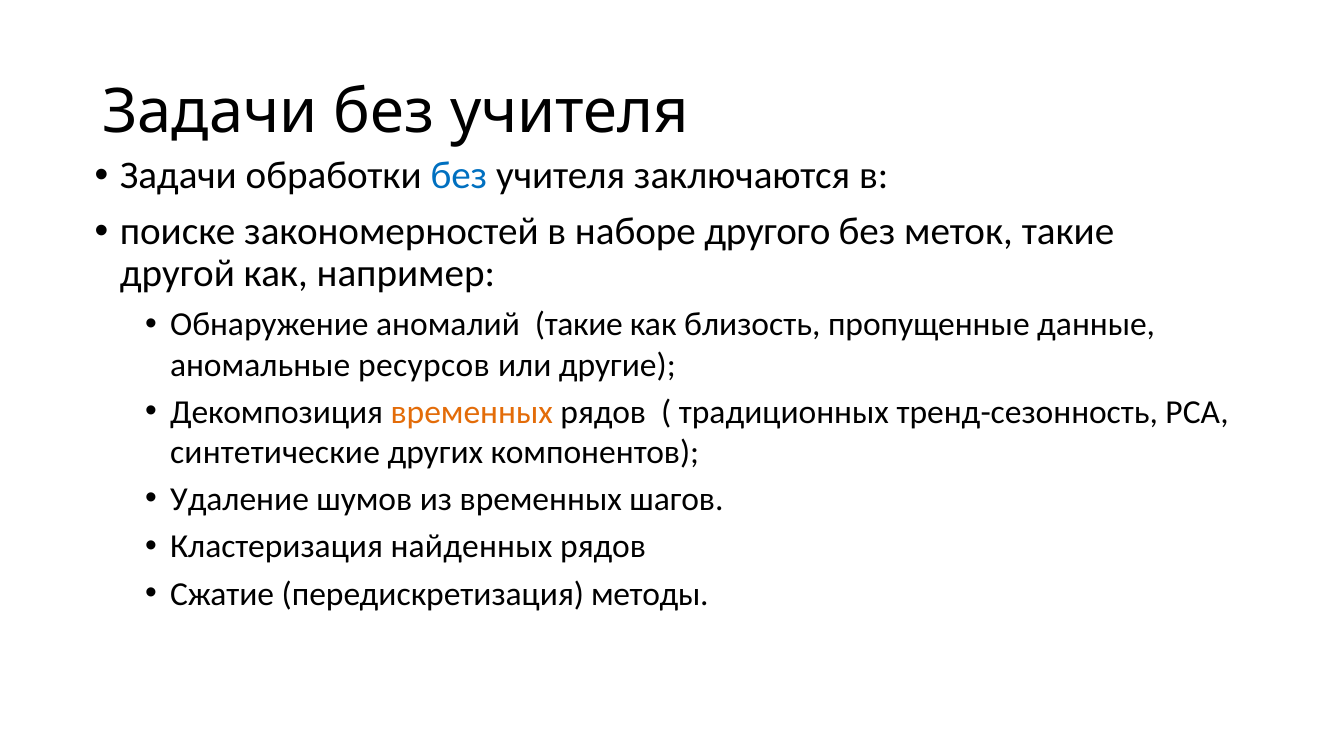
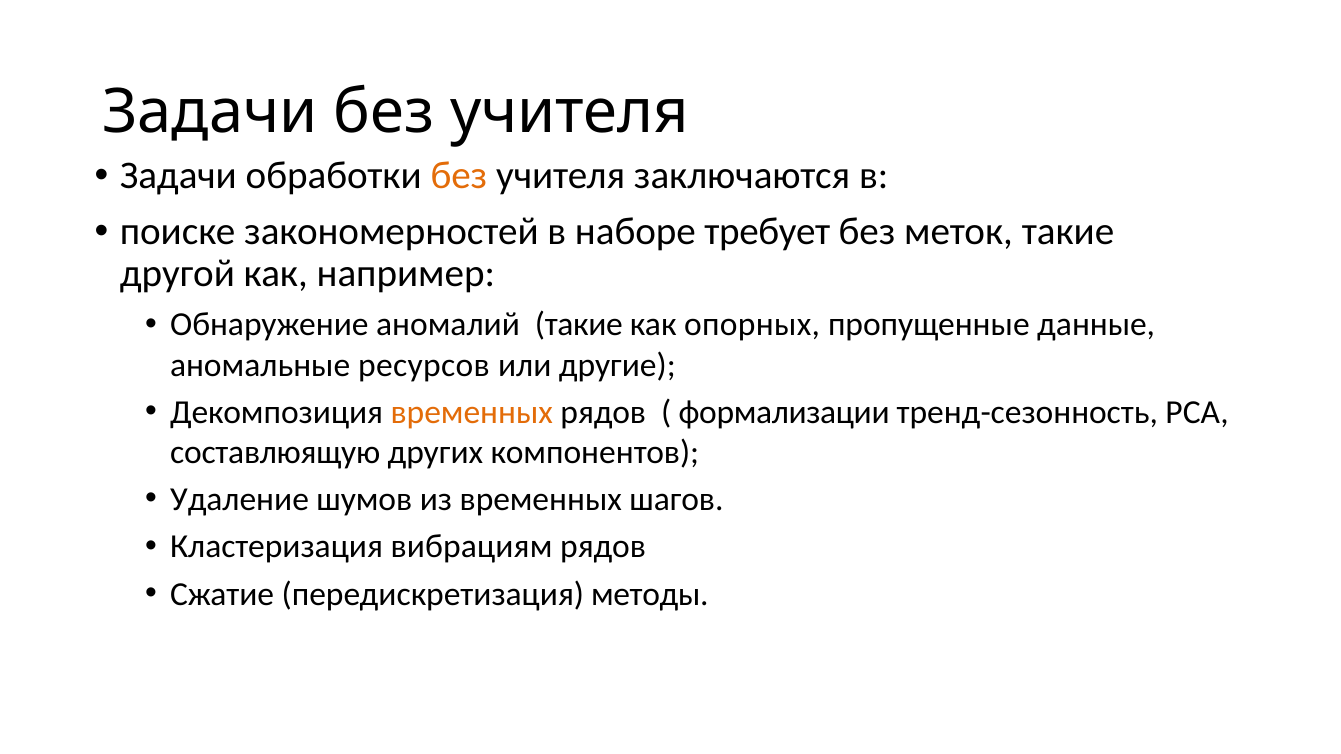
без colour: blue -> orange (459, 176)
другого: другого -> требует (767, 232)
близость: близость -> опорных (752, 325)
традиционных: традиционных -> формализации (784, 412)
синтетические: синтетические -> составлюящую (275, 453)
найденных: найденных -> вибрациям (471, 547)
